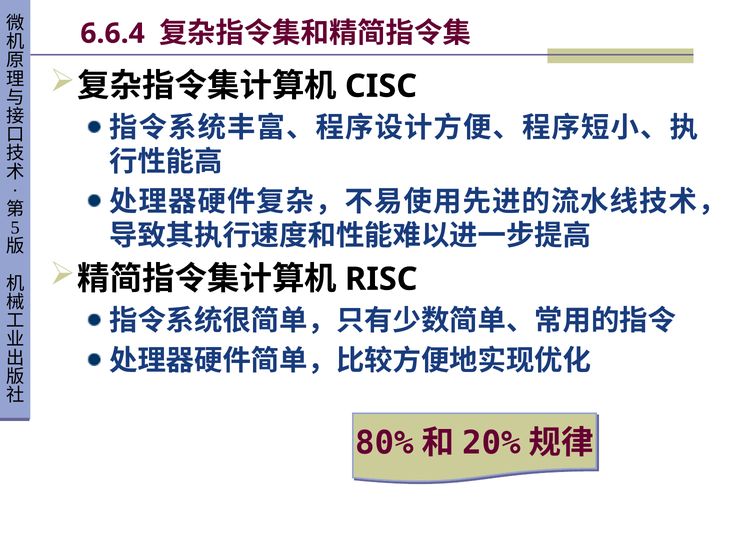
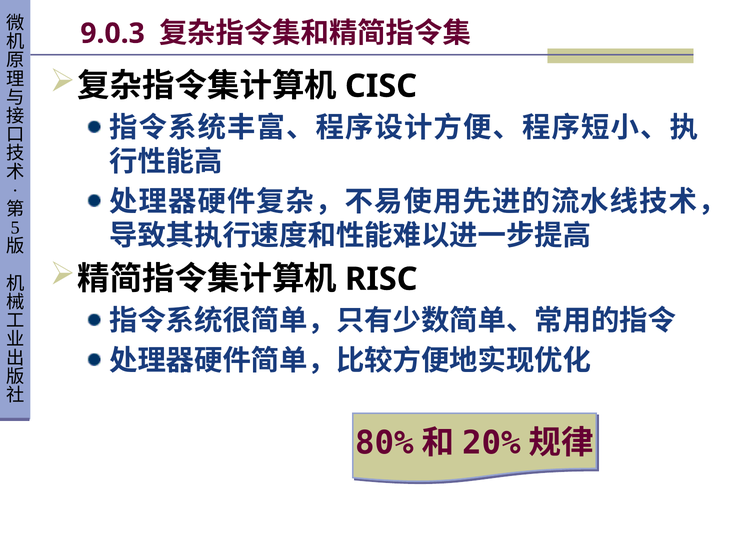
6.6.4: 6.6.4 -> 9.0.3 (113, 33)
